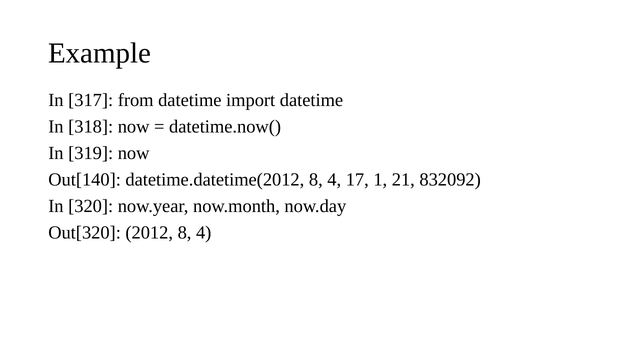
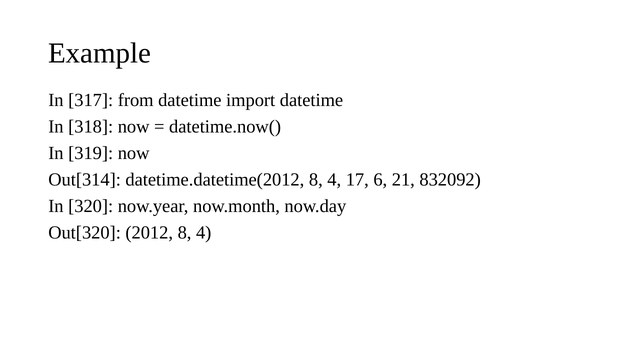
Out[140: Out[140 -> Out[314 (85, 180)
1: 1 -> 6 (380, 180)
